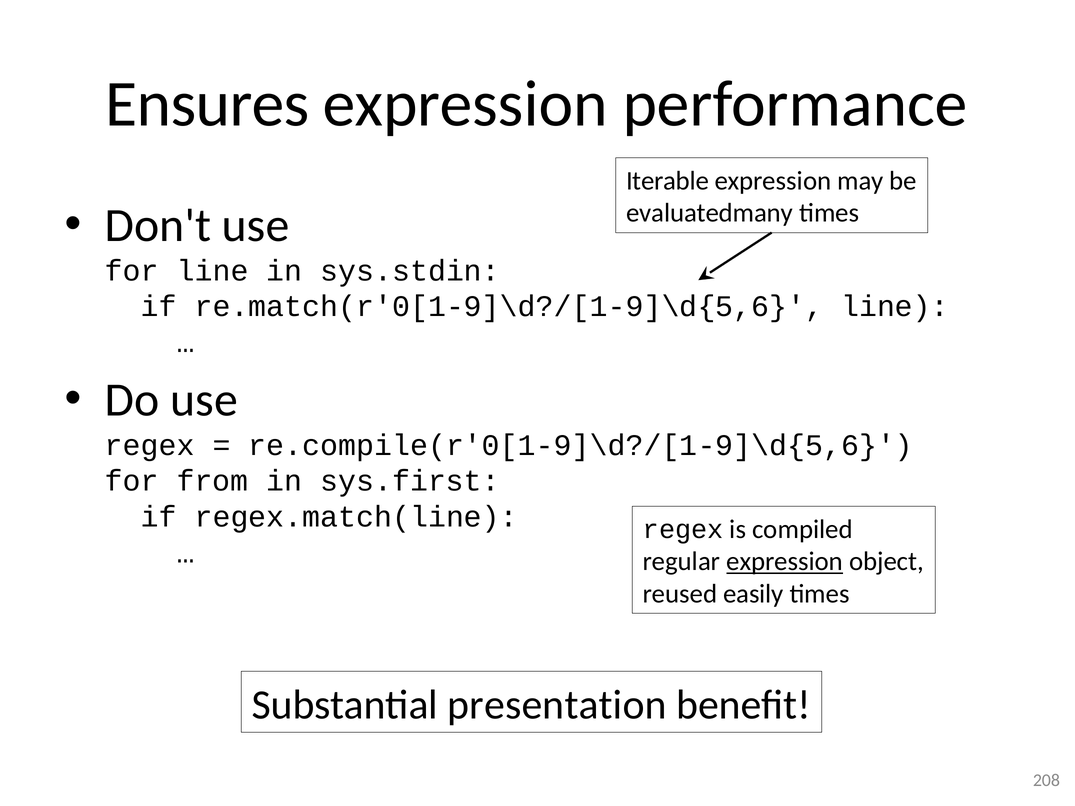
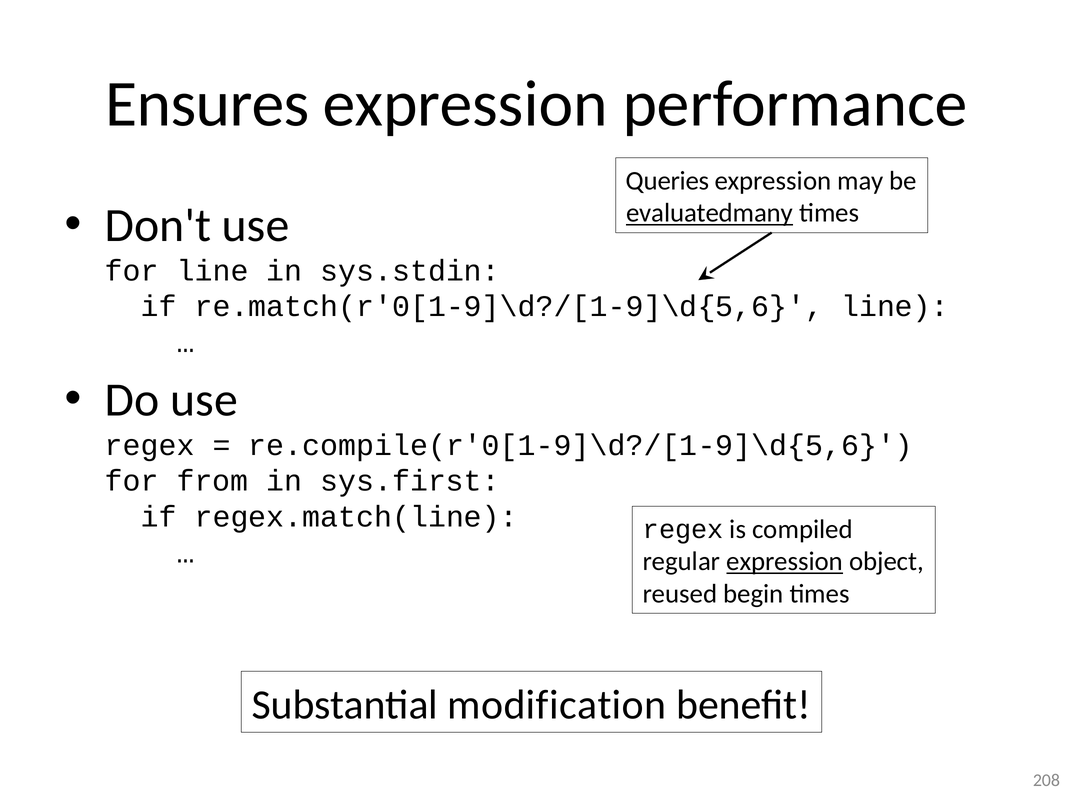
Iterable: Iterable -> Queries (668, 181)
evaluatedmany underline: none -> present (710, 213)
easily: easily -> begin (753, 594)
presentation: presentation -> modification (557, 705)
